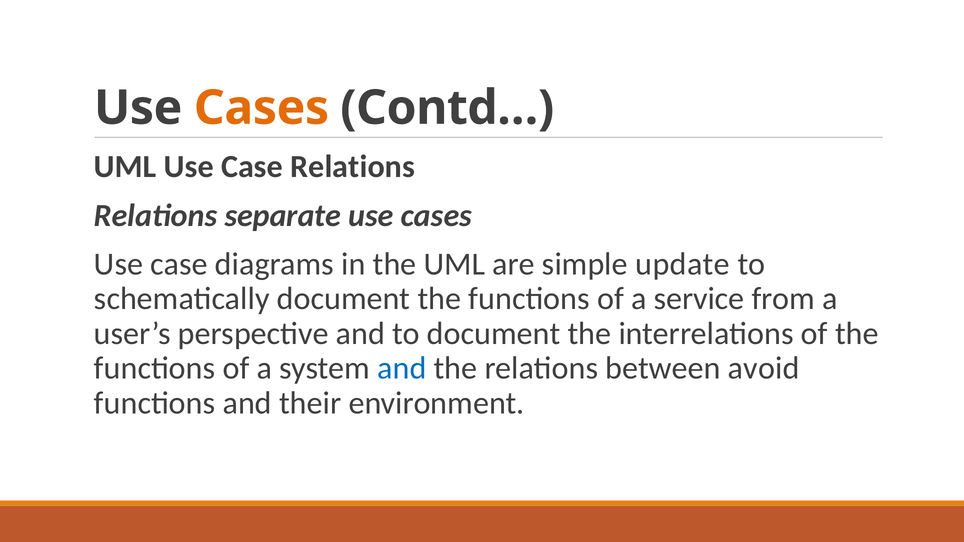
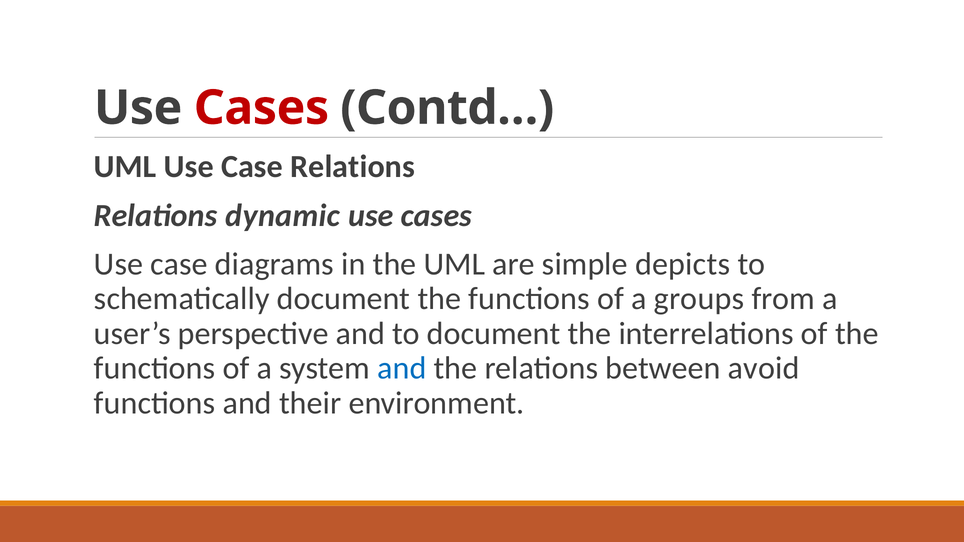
Cases colour: orange -> red (262, 108)
separate: separate -> dynamic (283, 216)
update: update -> depicts (683, 264)
service: service -> groups (699, 299)
